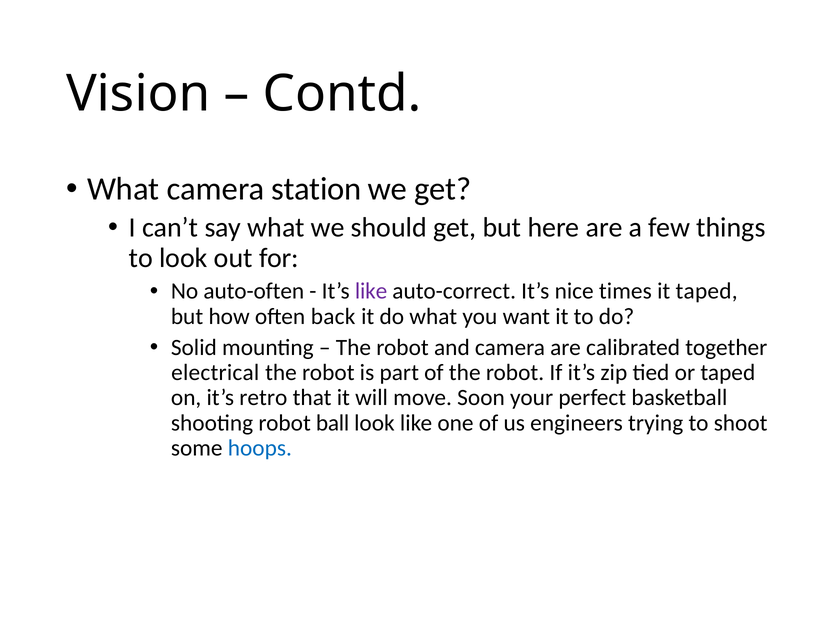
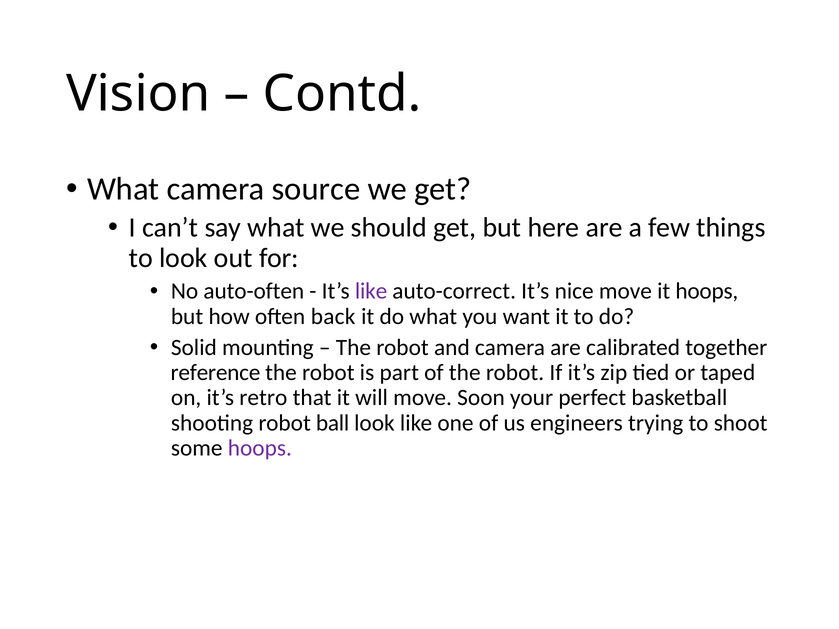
station: station -> source (316, 189)
nice times: times -> move (625, 291)
it taped: taped -> hoops (707, 291)
electrical: electrical -> reference (215, 373)
hoops colour: blue -> purple (260, 448)
